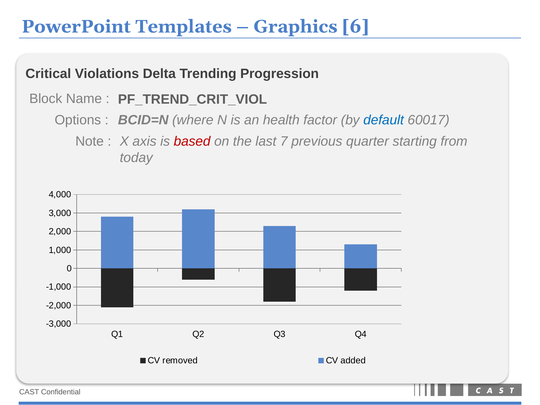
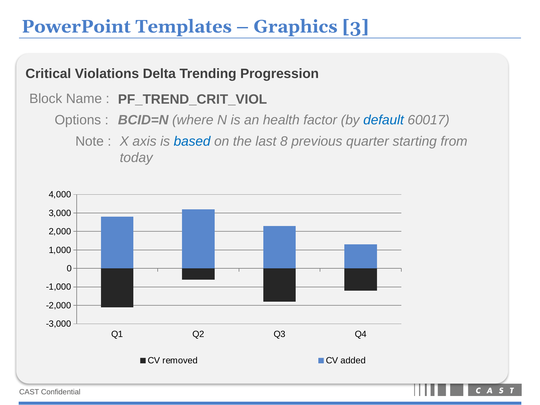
6: 6 -> 3 (356, 27)
based colour: red -> blue (192, 141)
7: 7 -> 8 (284, 141)
